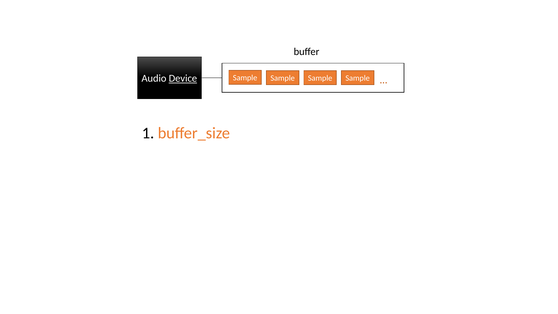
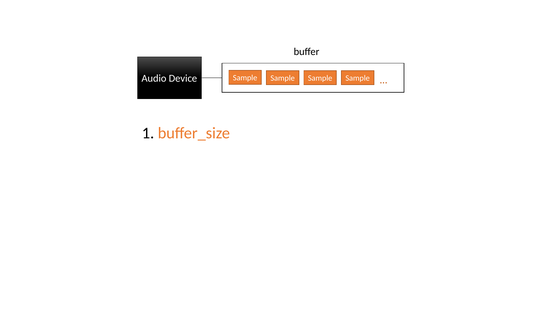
Device underline: present -> none (183, 78)
